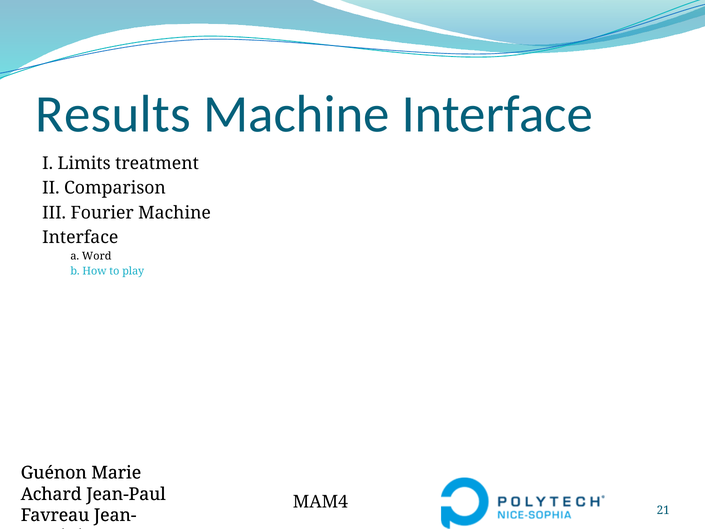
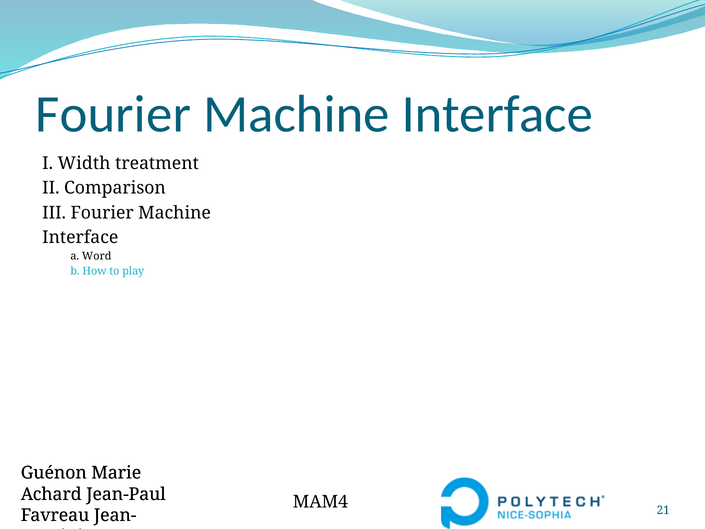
Results: Results -> Fourier (113, 114)
Limits: Limits -> Width (84, 163)
